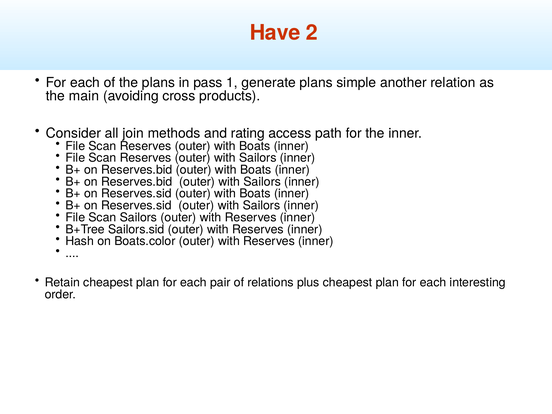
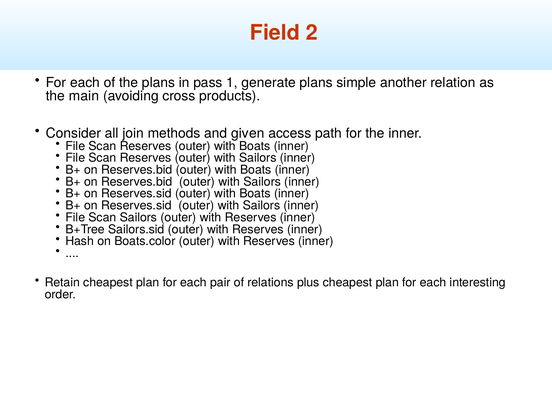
Have: Have -> Field (275, 33)
rating: rating -> given (248, 133)
